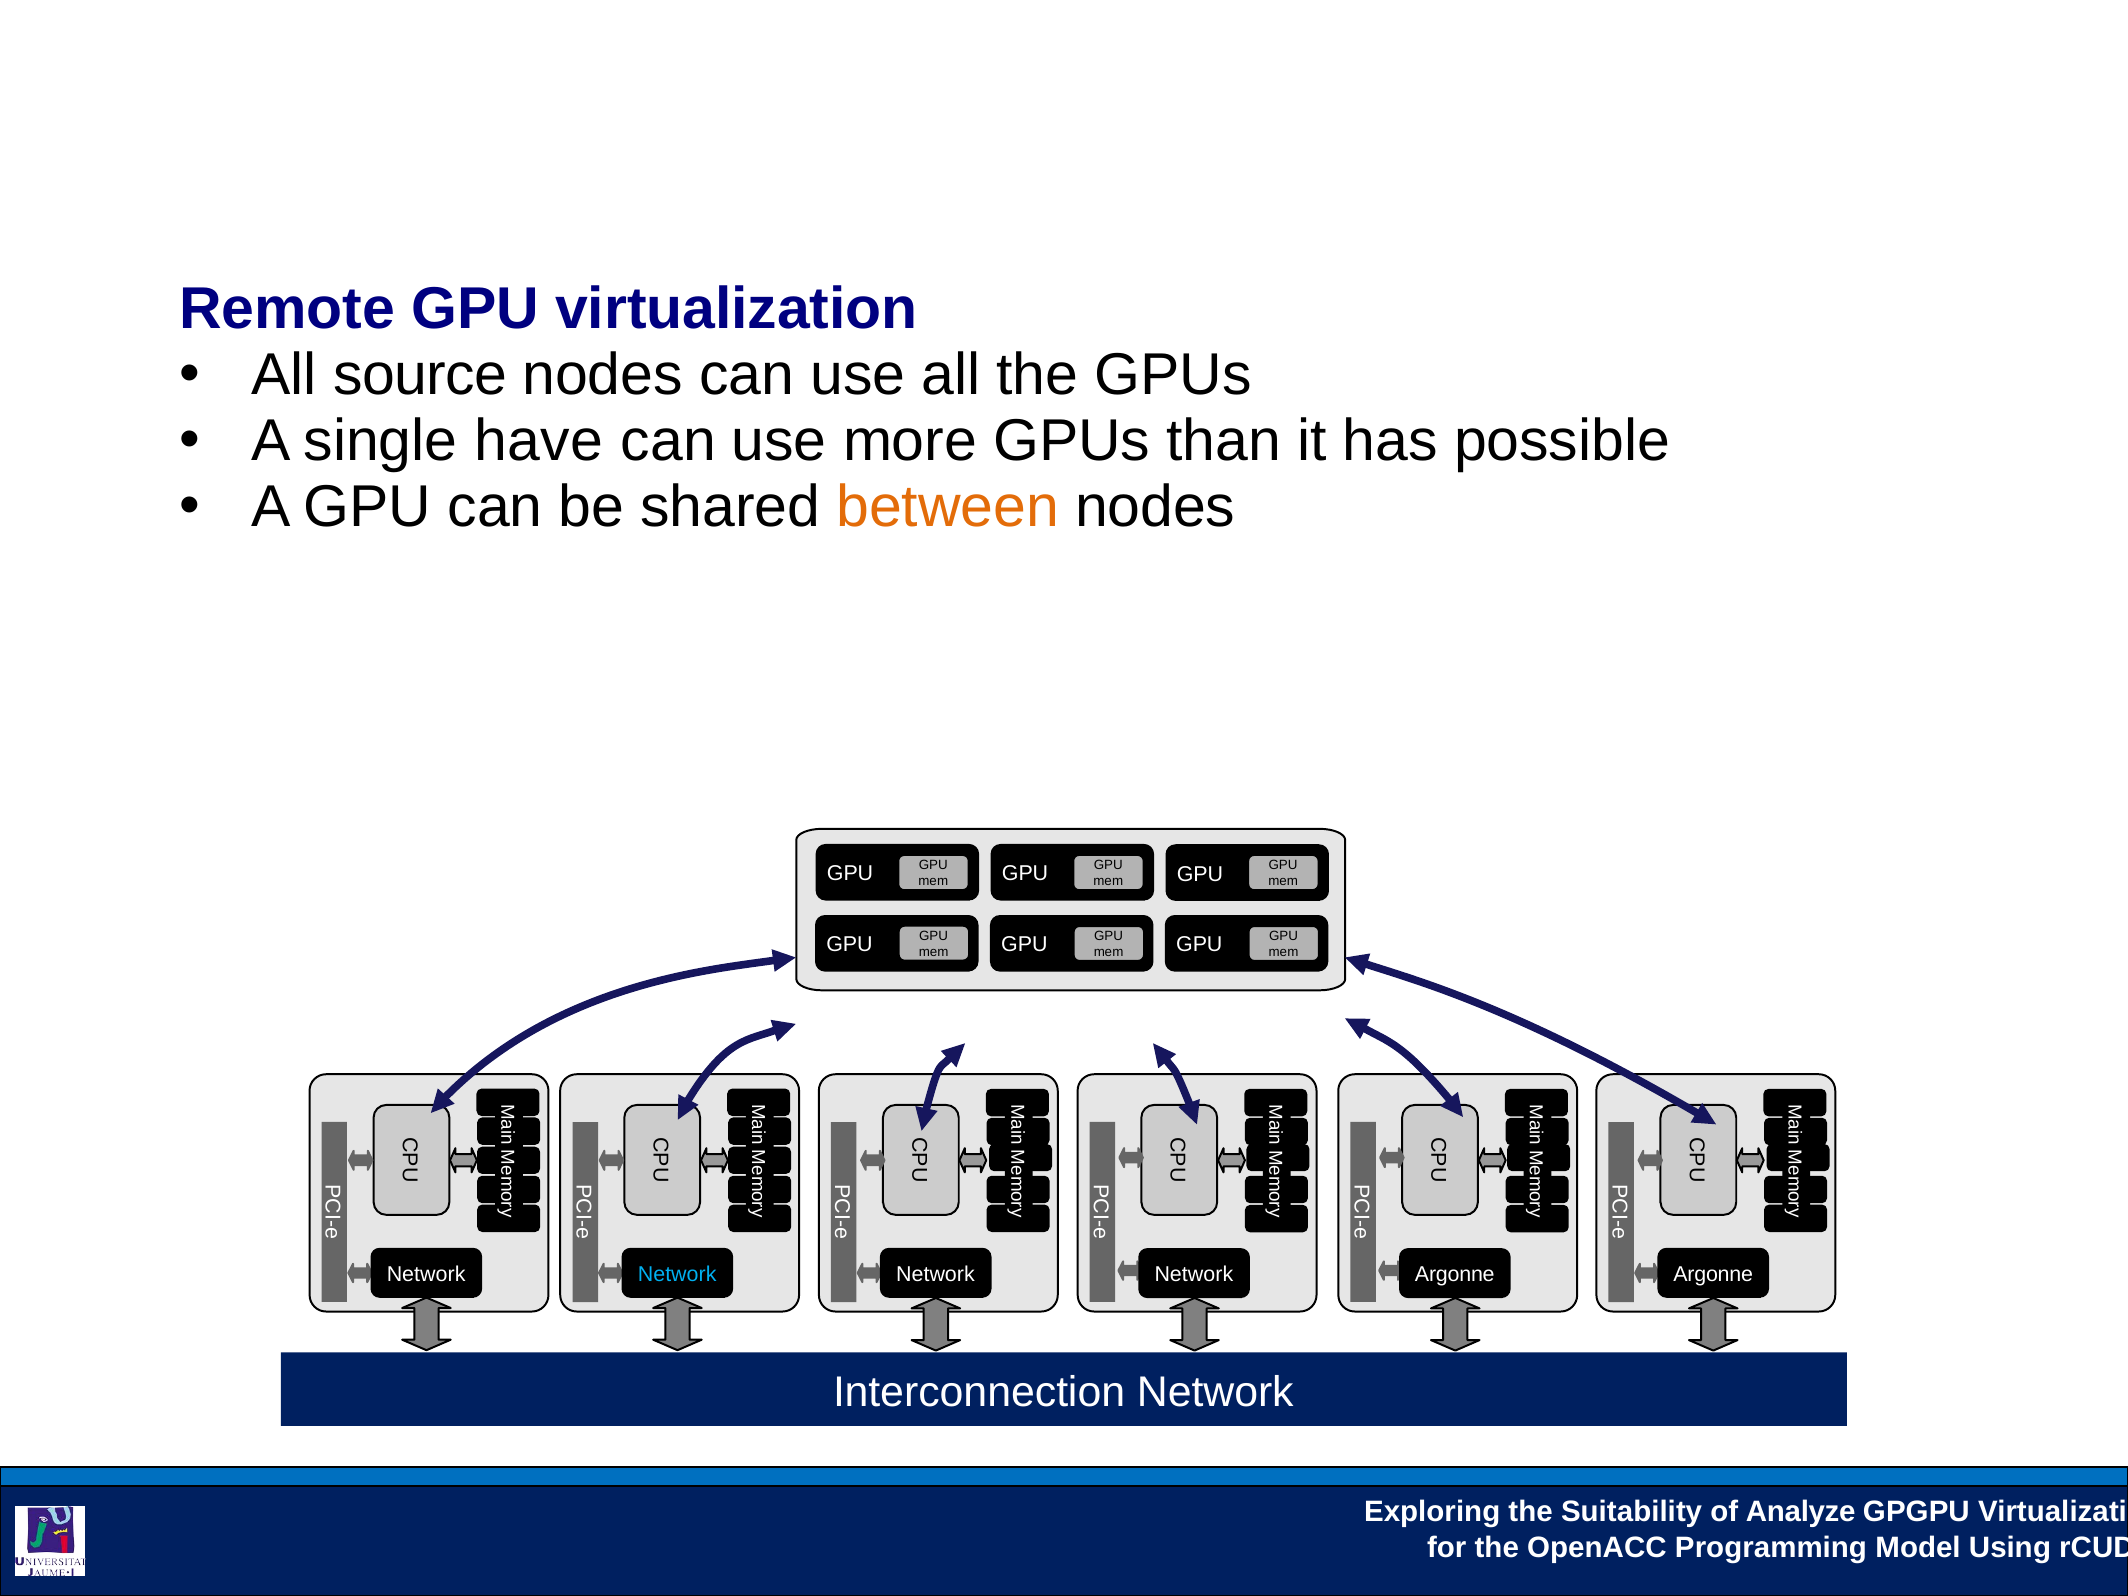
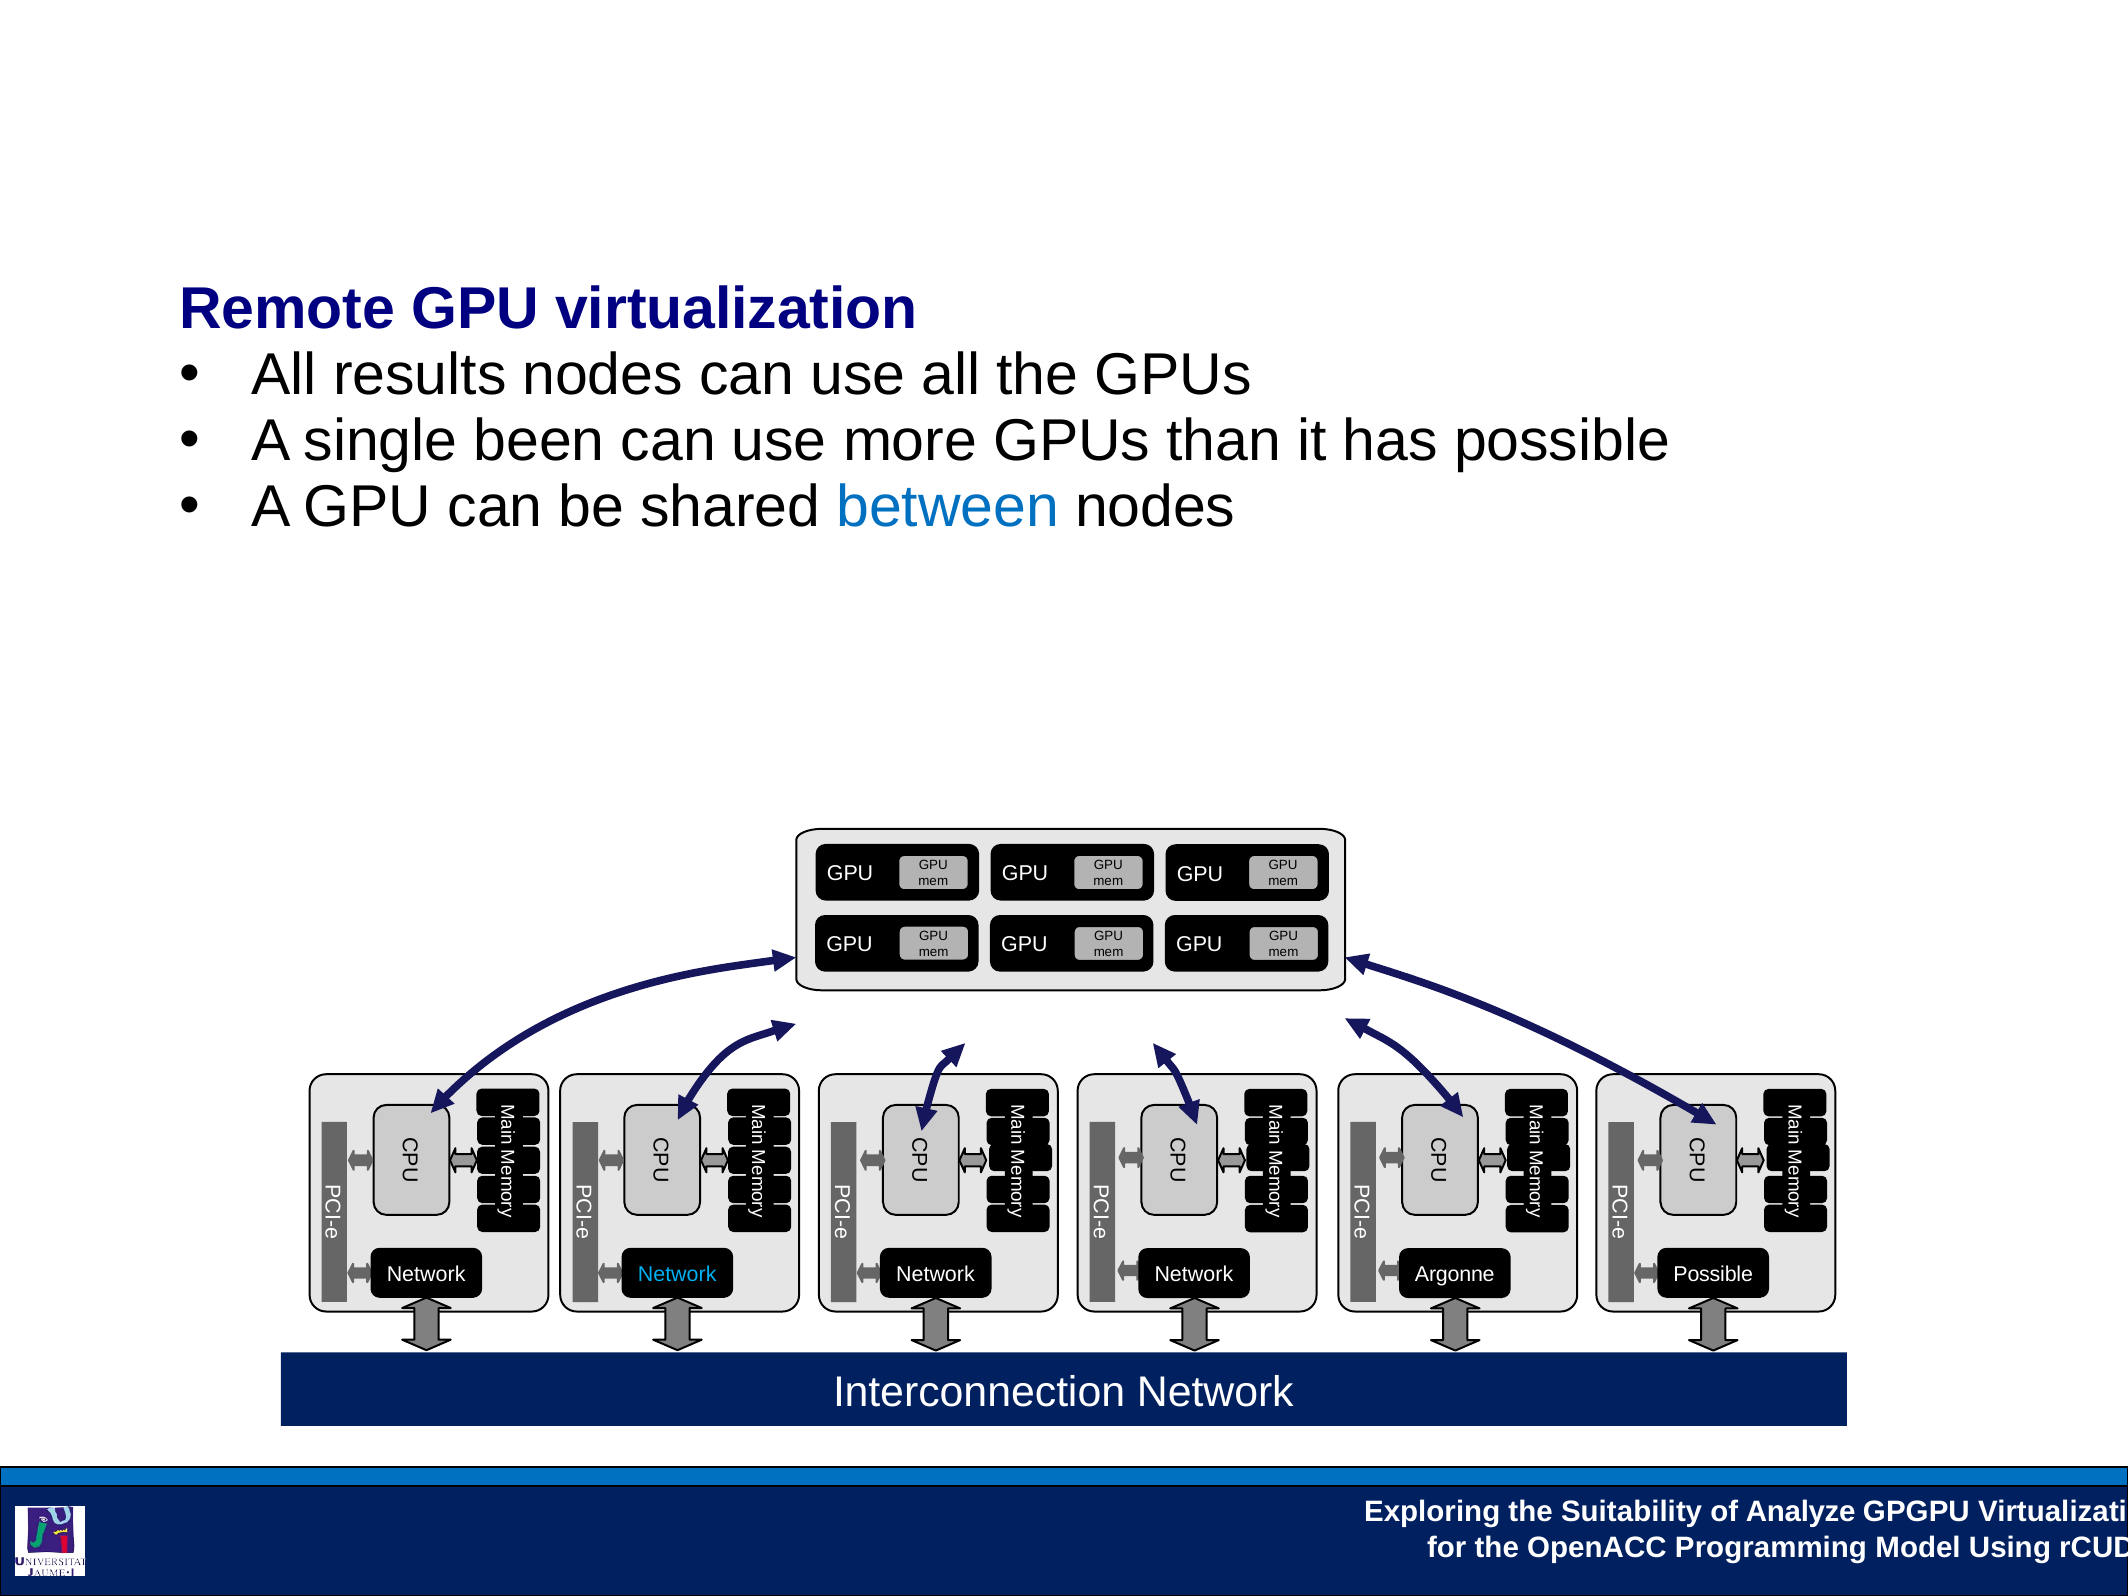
source: source -> results (420, 375)
have: have -> been (539, 441)
between colour: orange -> blue (948, 507)
Argonne: Argonne -> Possible (1713, 1274)
